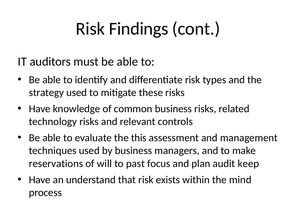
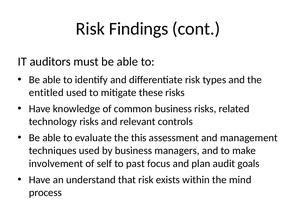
strategy: strategy -> entitled (46, 93)
reservations: reservations -> involvement (56, 163)
will: will -> self (104, 163)
keep: keep -> goals (249, 163)
